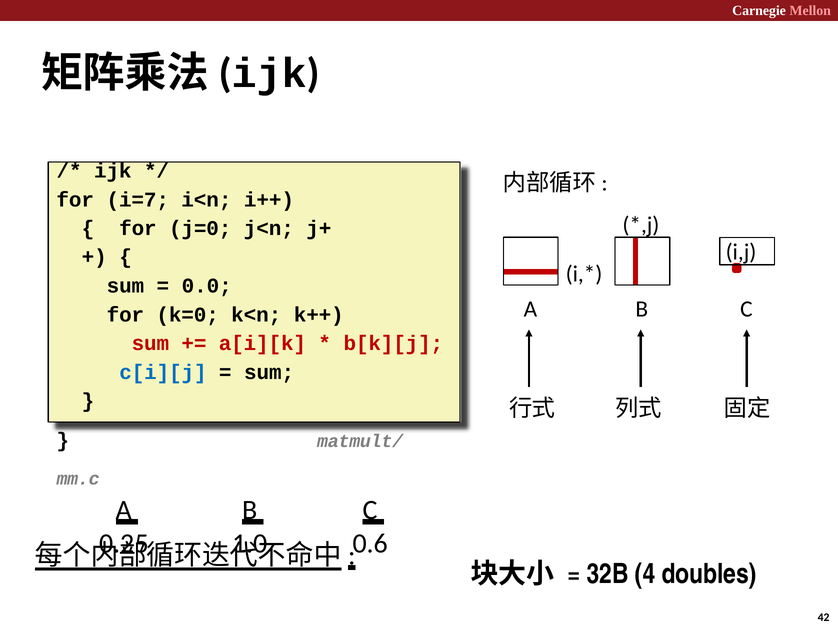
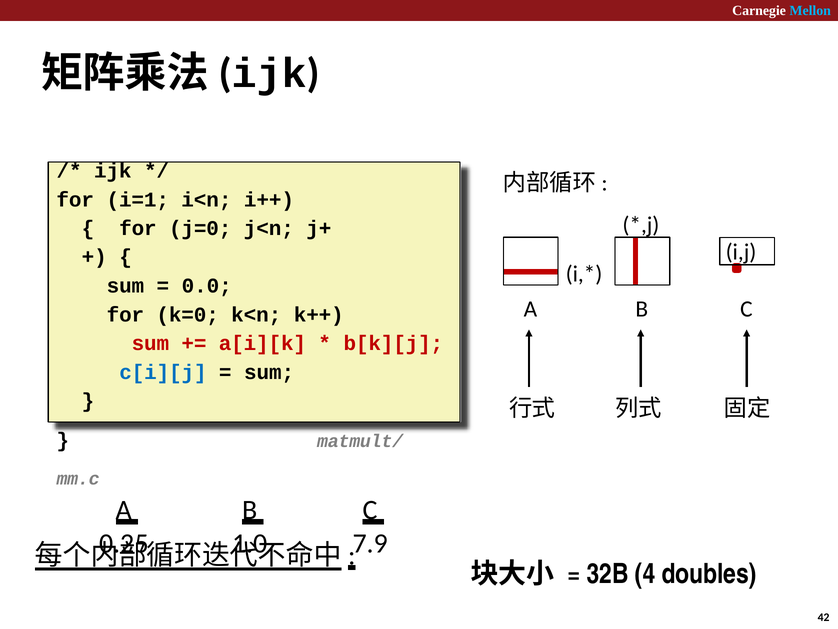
Mellon colour: pink -> light blue (810, 11)
i=7: i=7 -> i=1 (138, 199)
0.6: 0.6 -> 7.9 (370, 543)
